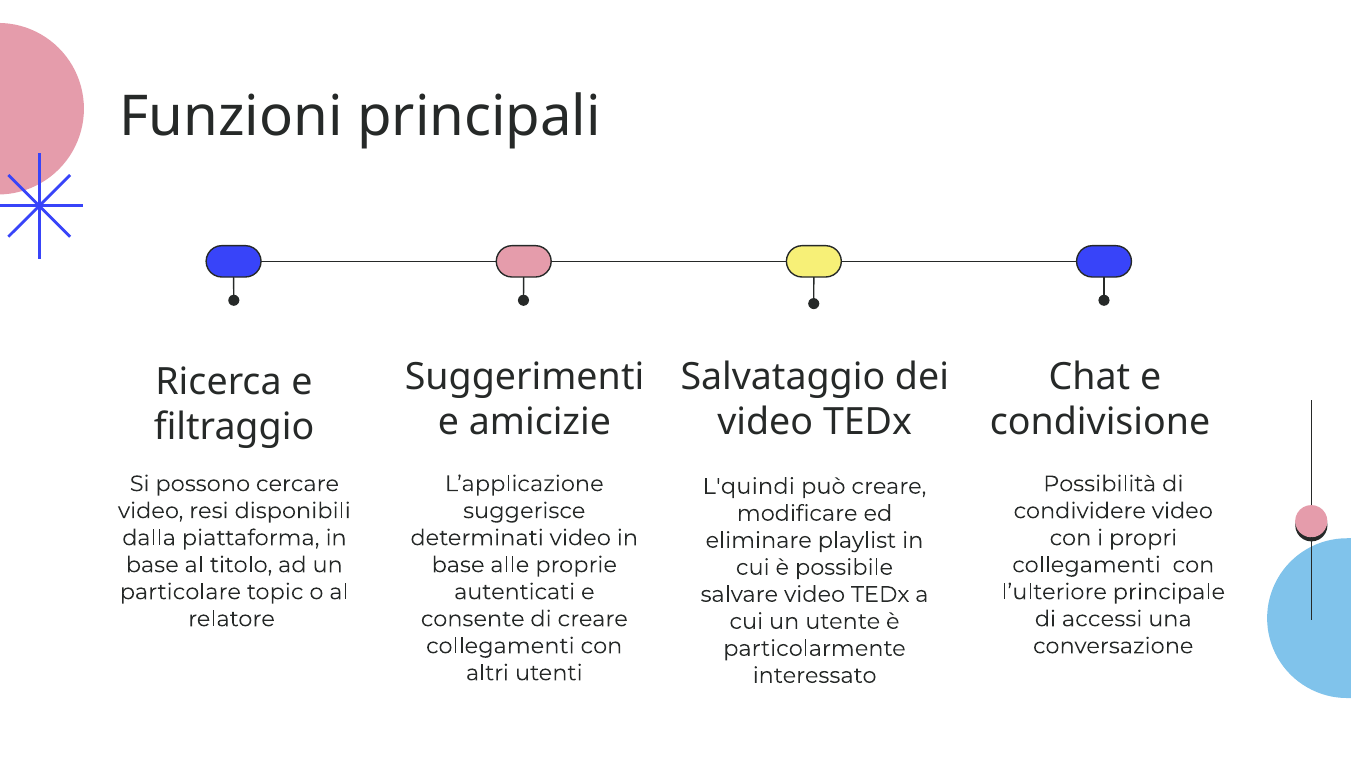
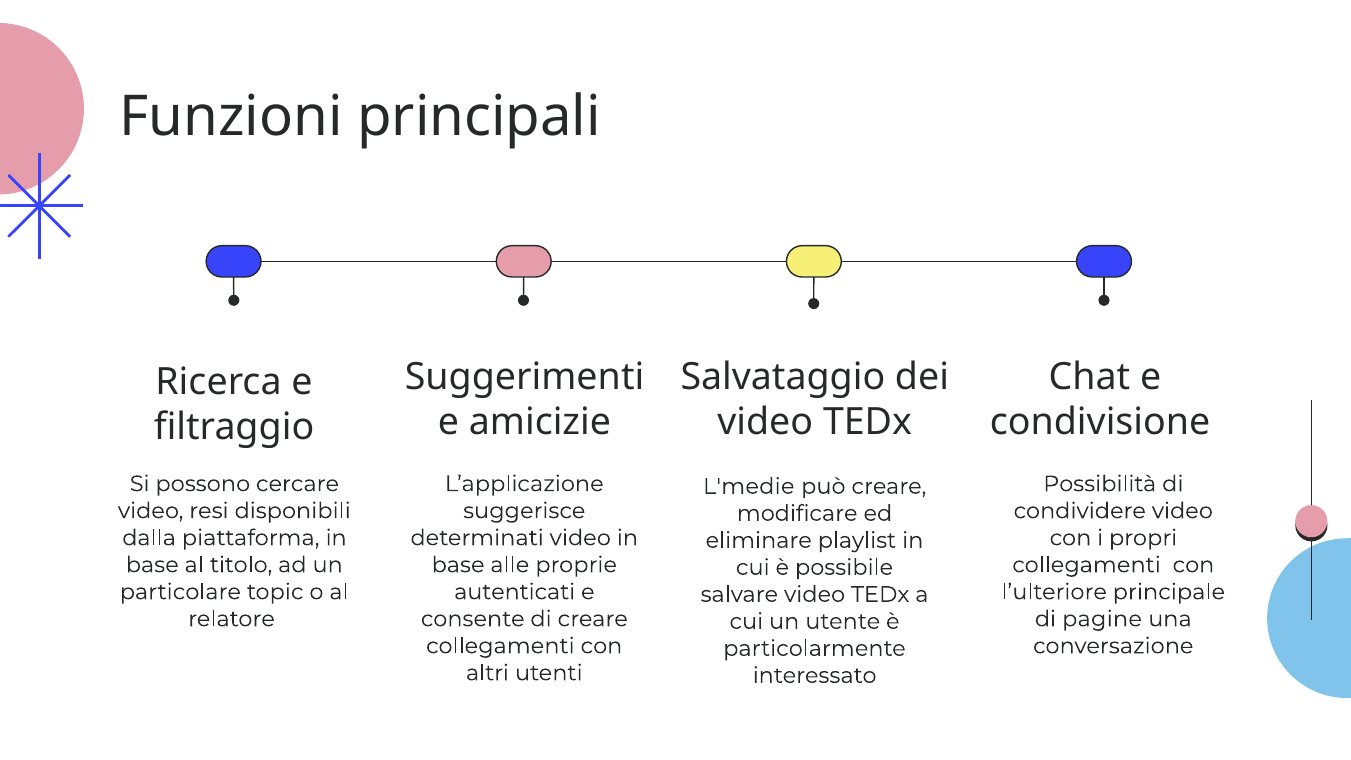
L'quindi: L'quindi -> L'medie (749, 486)
accessi: accessi -> pagine (1102, 619)
